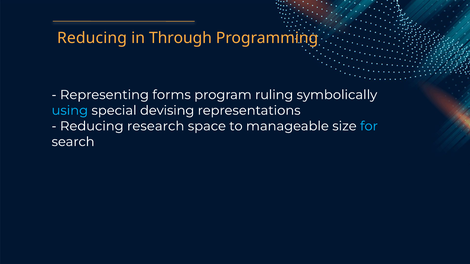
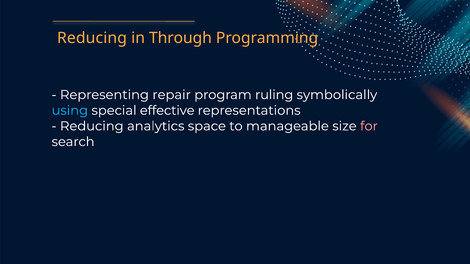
forms: forms -> repair (172, 95)
devising: devising -> effective (167, 111)
research: research -> analytics (156, 126)
for colour: light blue -> pink (369, 126)
